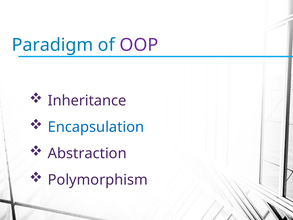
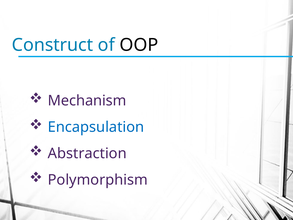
Paradigm: Paradigm -> Construct (52, 45)
OOP colour: purple -> black (139, 45)
Inheritance: Inheritance -> Mechanism (87, 101)
